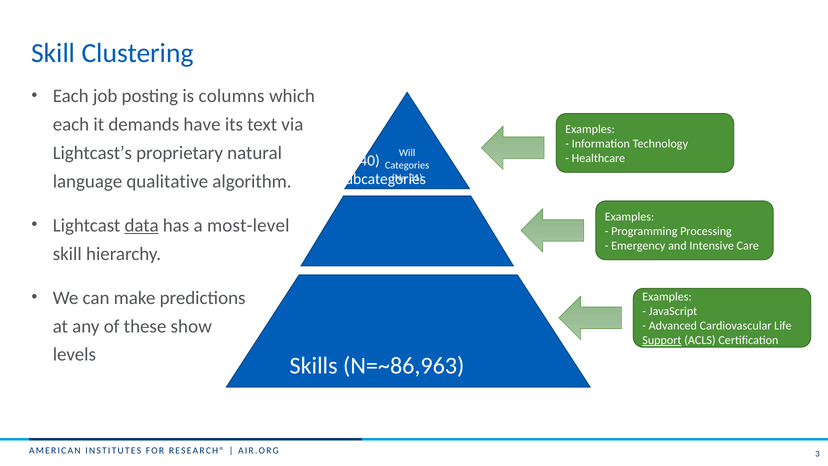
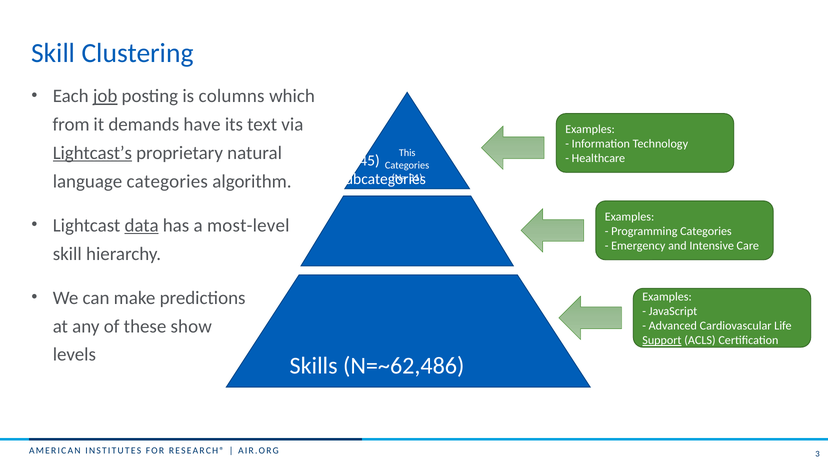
job underline: none -> present (105, 96)
each: each -> from (71, 124)
Lightcast’s underline: none -> present (92, 153)
Will: Will -> This (407, 153)
N=~340: N=~340 -> N=~145 (351, 160)
language qualitative: qualitative -> categories (167, 181)
Programming Processing: Processing -> Categories (706, 231)
N=~86,963: N=~86,963 -> N=~62,486 (404, 366)
